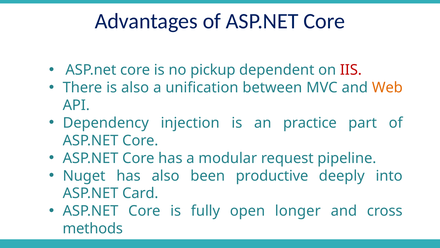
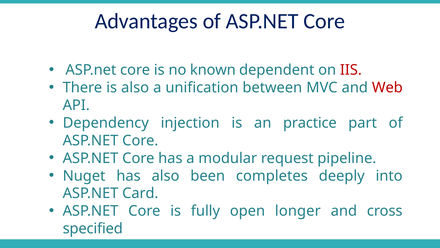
pickup: pickup -> known (213, 70)
Web colour: orange -> red (387, 87)
productive: productive -> completes (272, 175)
methods: methods -> specified (93, 228)
